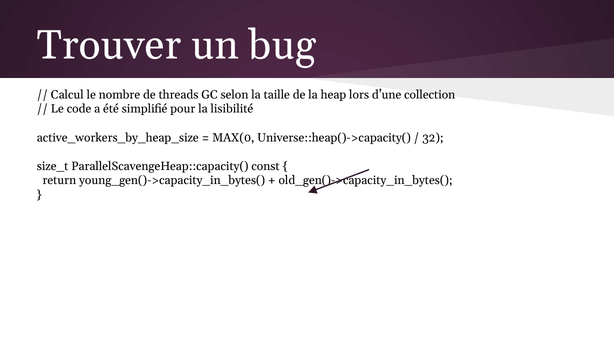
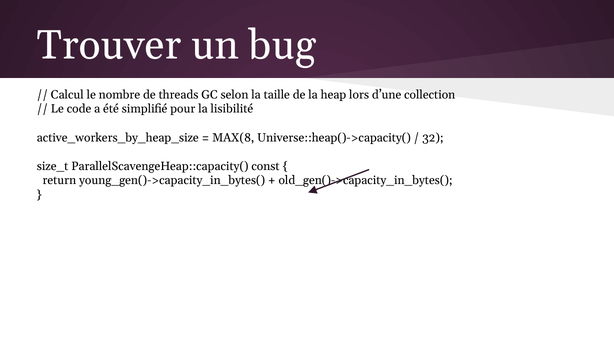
MAX(0: MAX(0 -> MAX(8 (233, 138)
